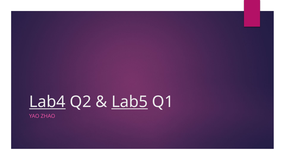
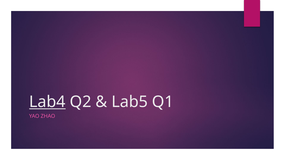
Lab5 underline: present -> none (130, 102)
